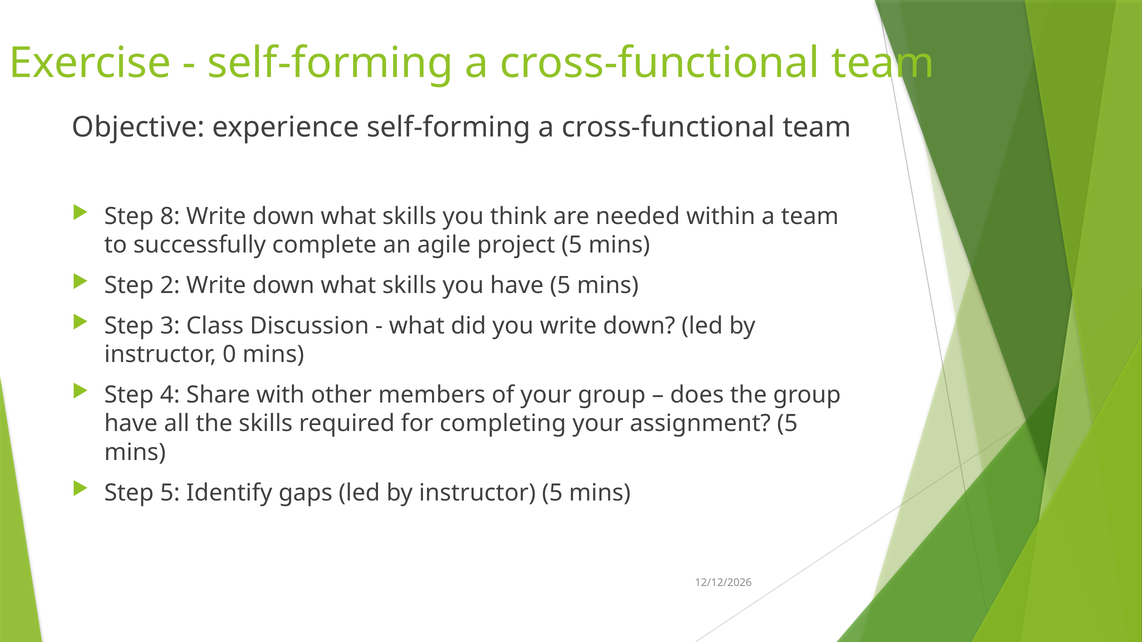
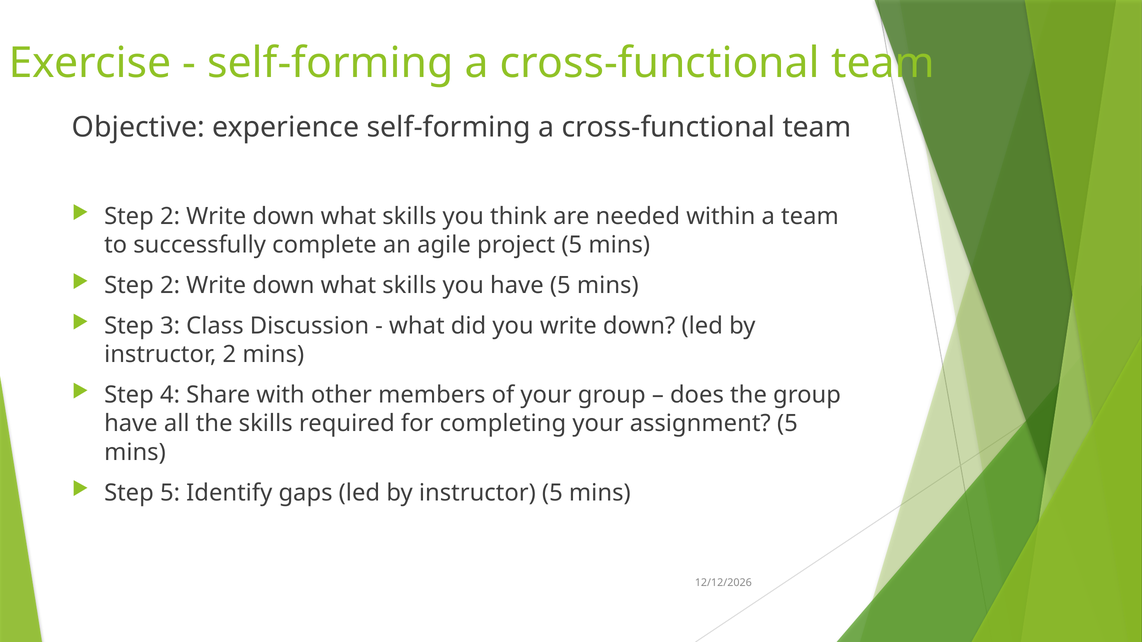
8: 8 -> 2 (170, 217)
instructor 0: 0 -> 2 (229, 355)
